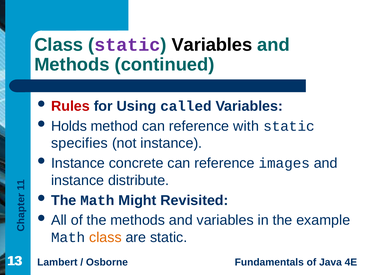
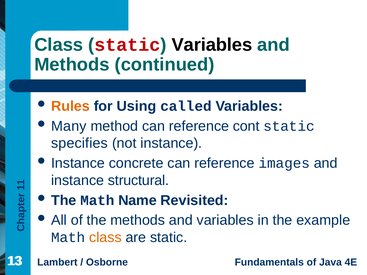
static colour: purple -> red (127, 45)
Rules colour: red -> orange (70, 106)
Holds: Holds -> Many (69, 126)
with: with -> cont (246, 126)
distribute: distribute -> structural (139, 180)
Might: Might -> Name (137, 200)
